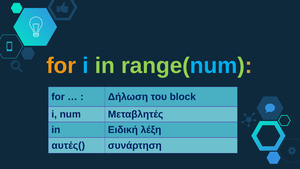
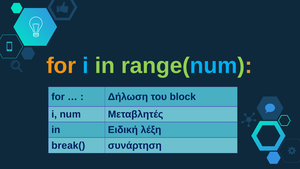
αυτές(: αυτές( -> break( (68, 145)
